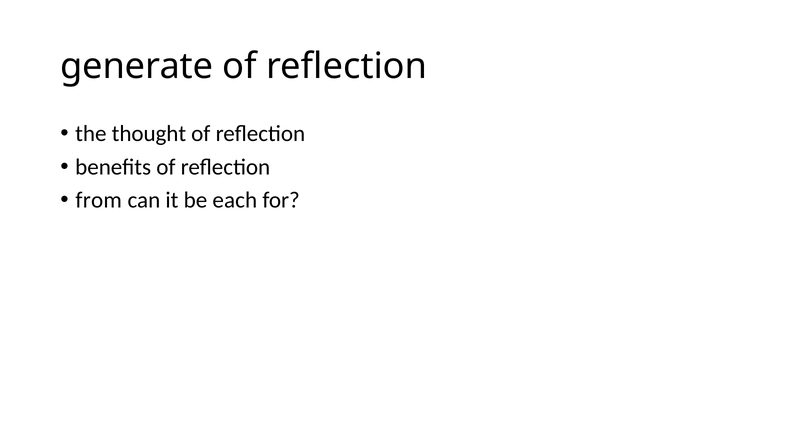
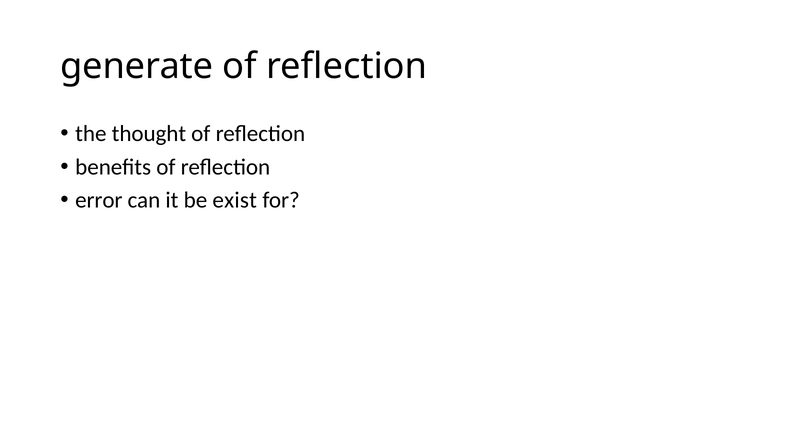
from: from -> error (99, 200)
each: each -> exist (235, 200)
